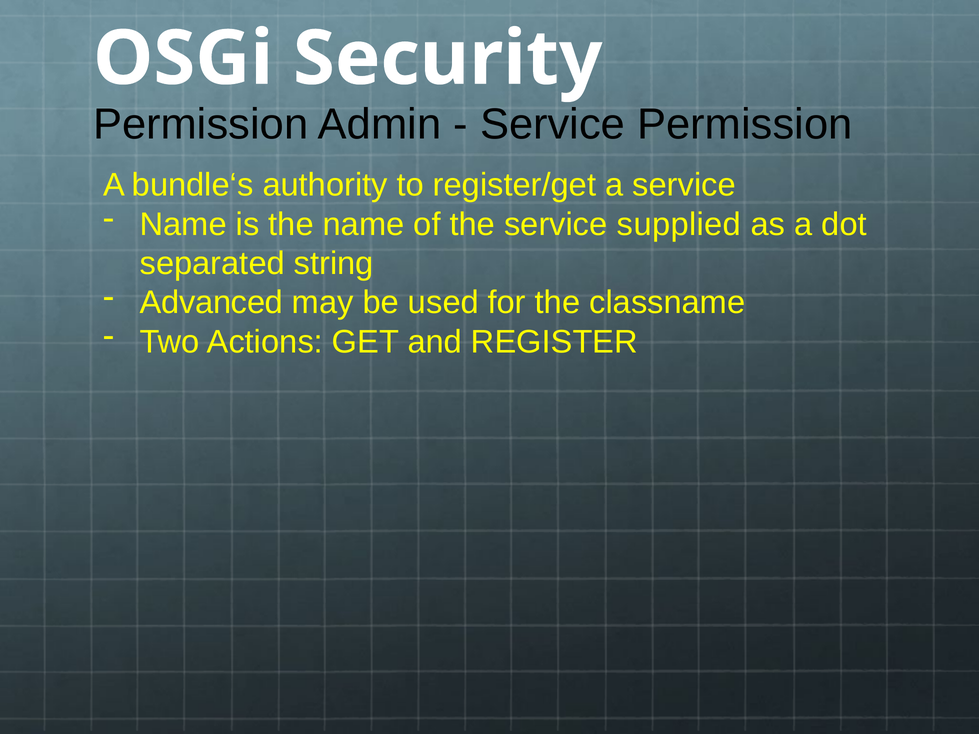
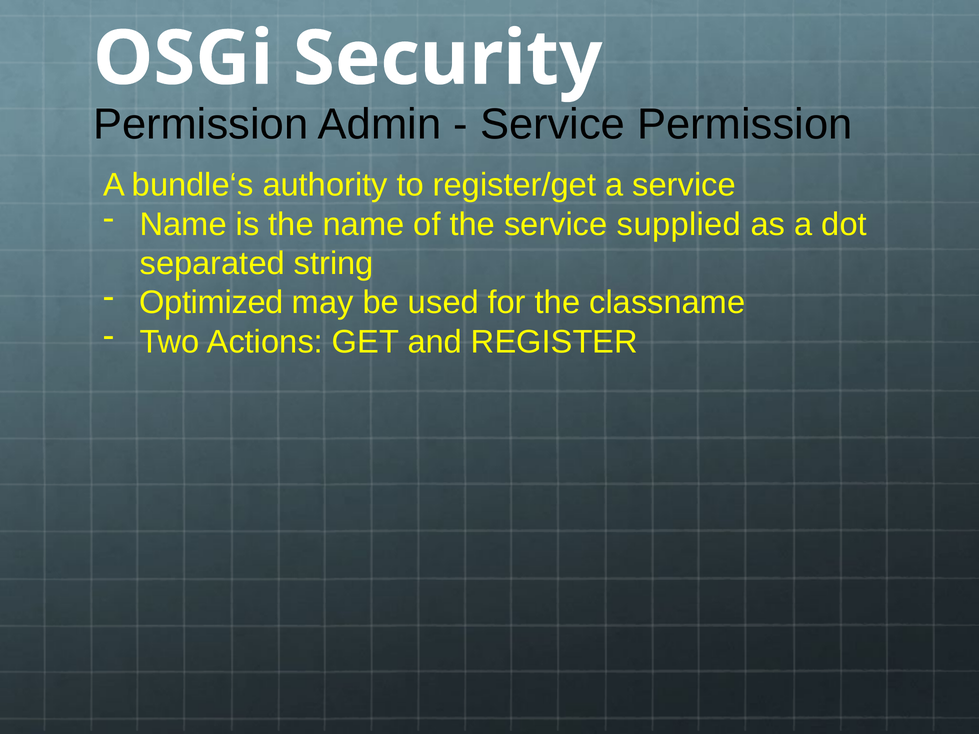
Advanced: Advanced -> Optimized (211, 303)
